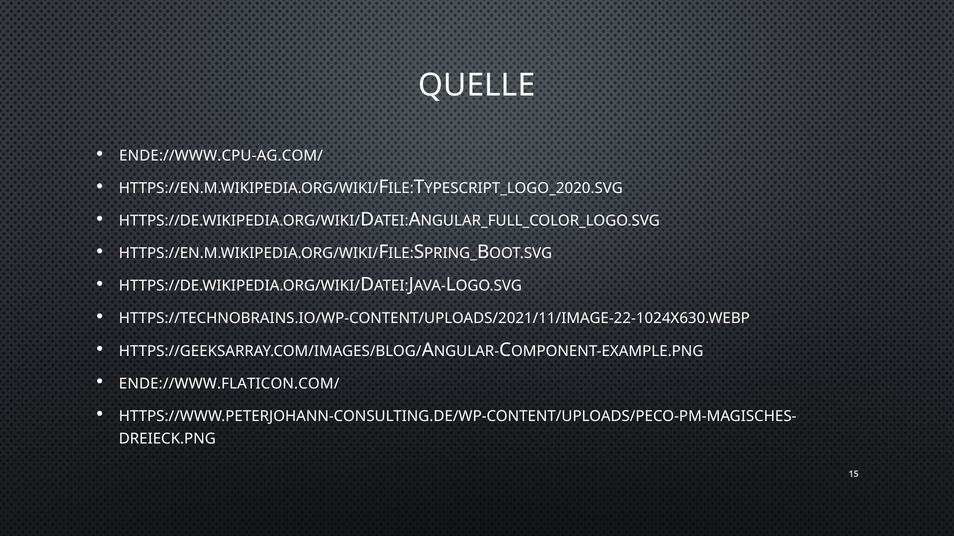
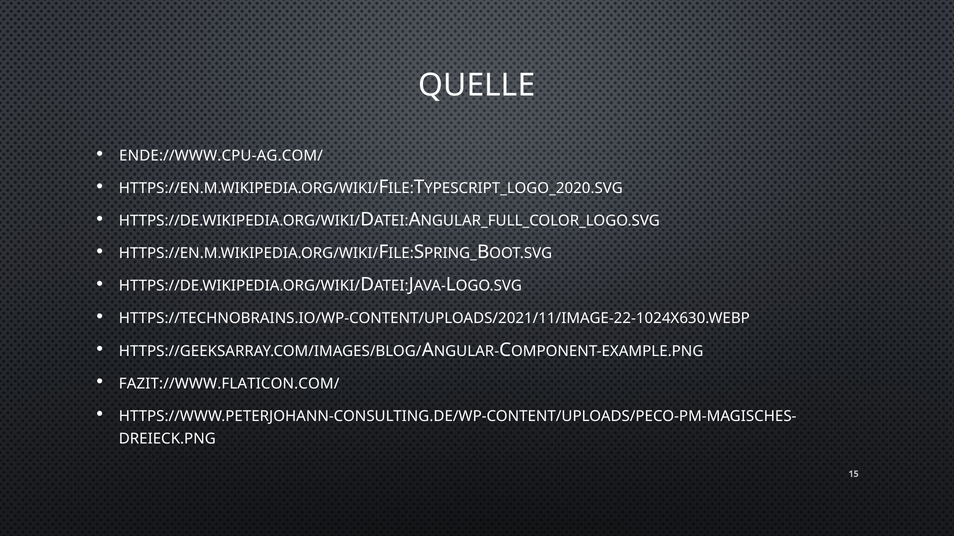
ENDE://WWW.FLATICON.COM/: ENDE://WWW.FLATICON.COM/ -> FAZIT://WWW.FLATICON.COM/ (229, 384)
